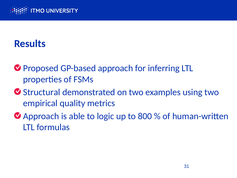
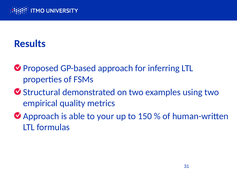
logic: logic -> your (105, 116)
800: 800 -> 150 (145, 116)
